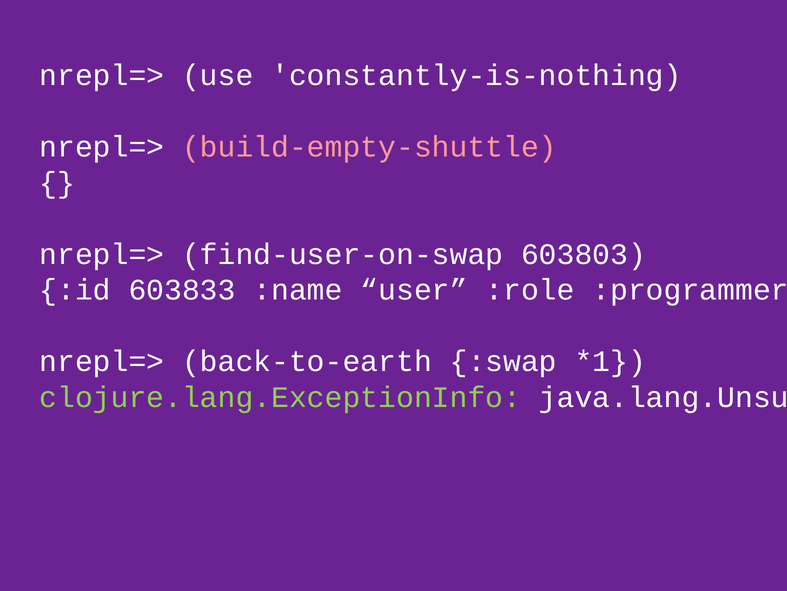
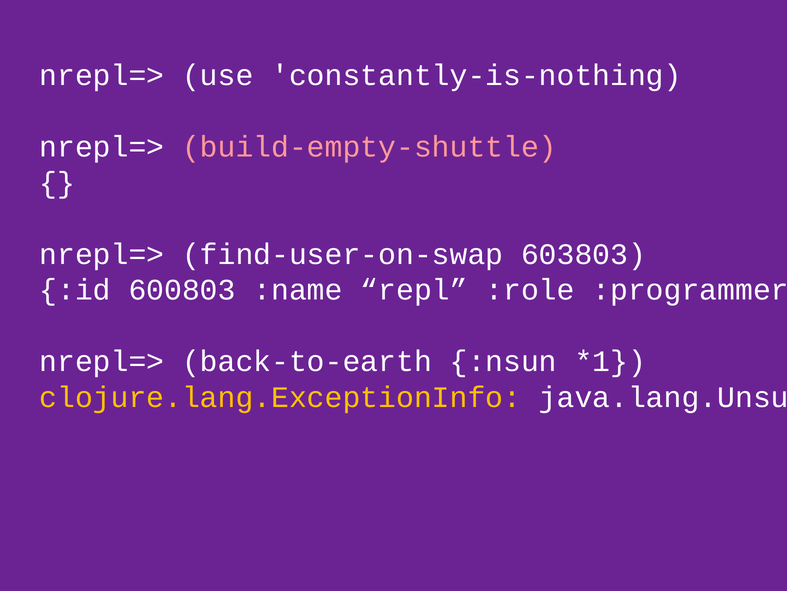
603833: 603833 -> 600803 (182, 290)
user: user -> repl (414, 290)
:swap: :swap -> :nsun (503, 361)
clojure.lang.ExceptionInfo colour: light green -> yellow (280, 397)
